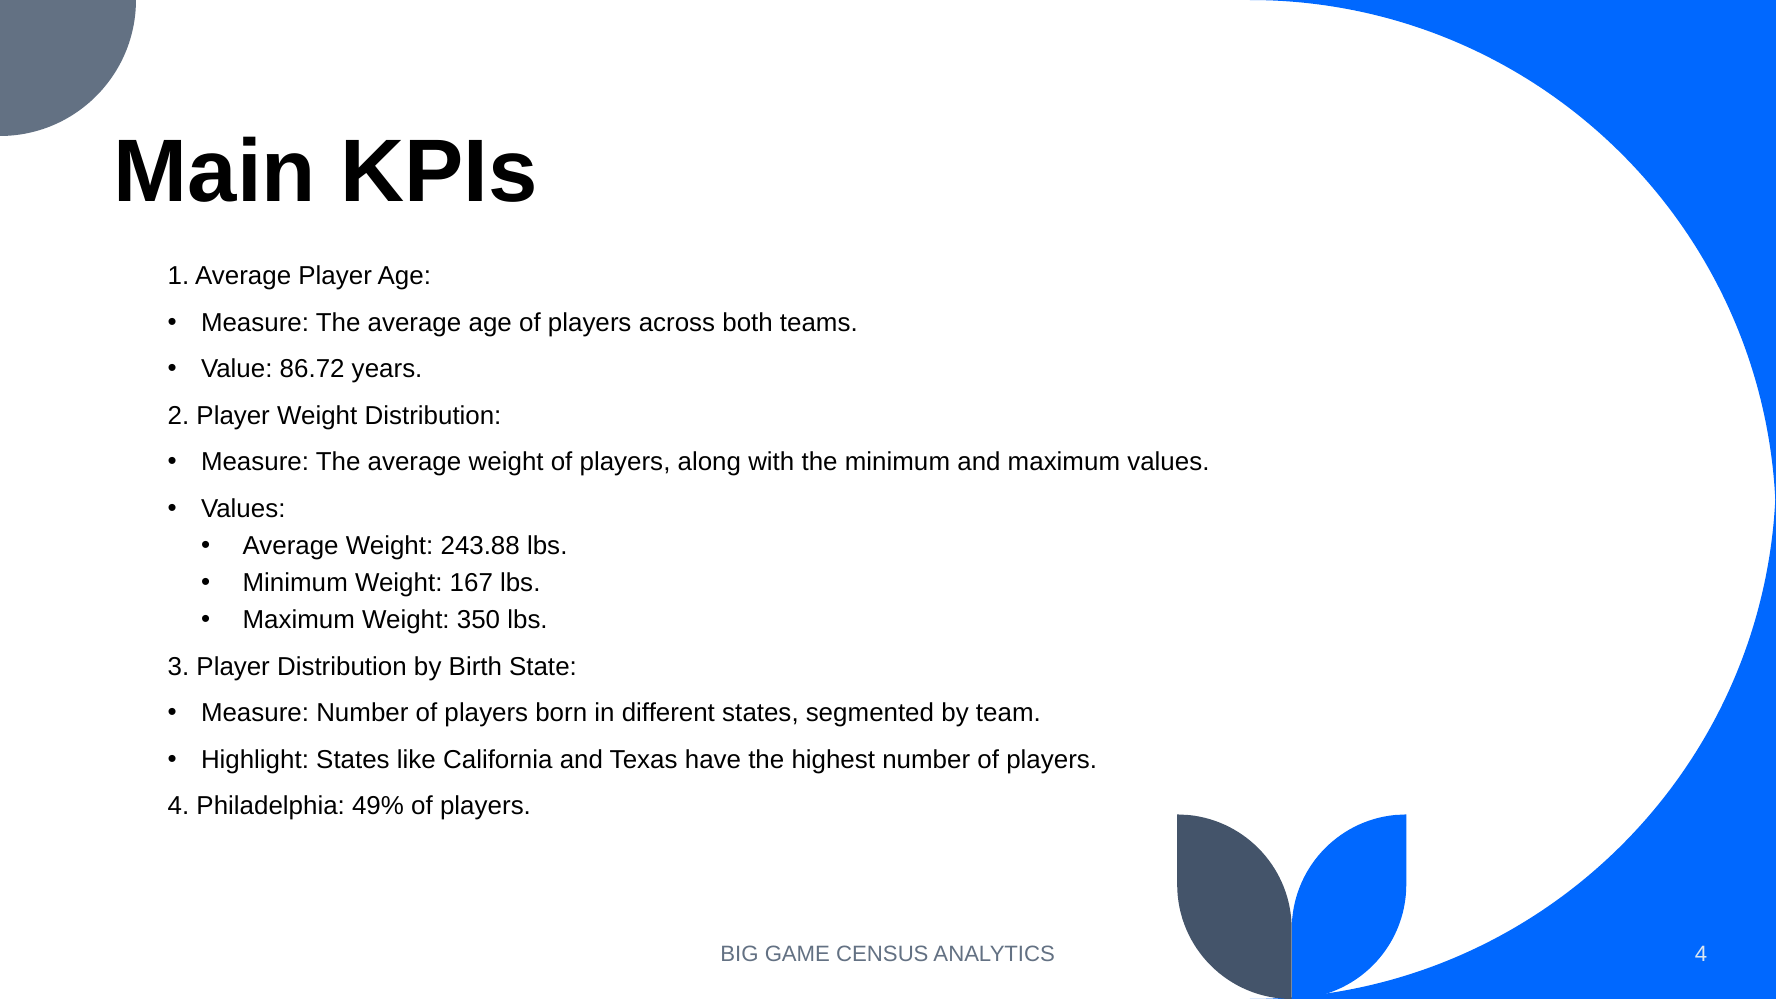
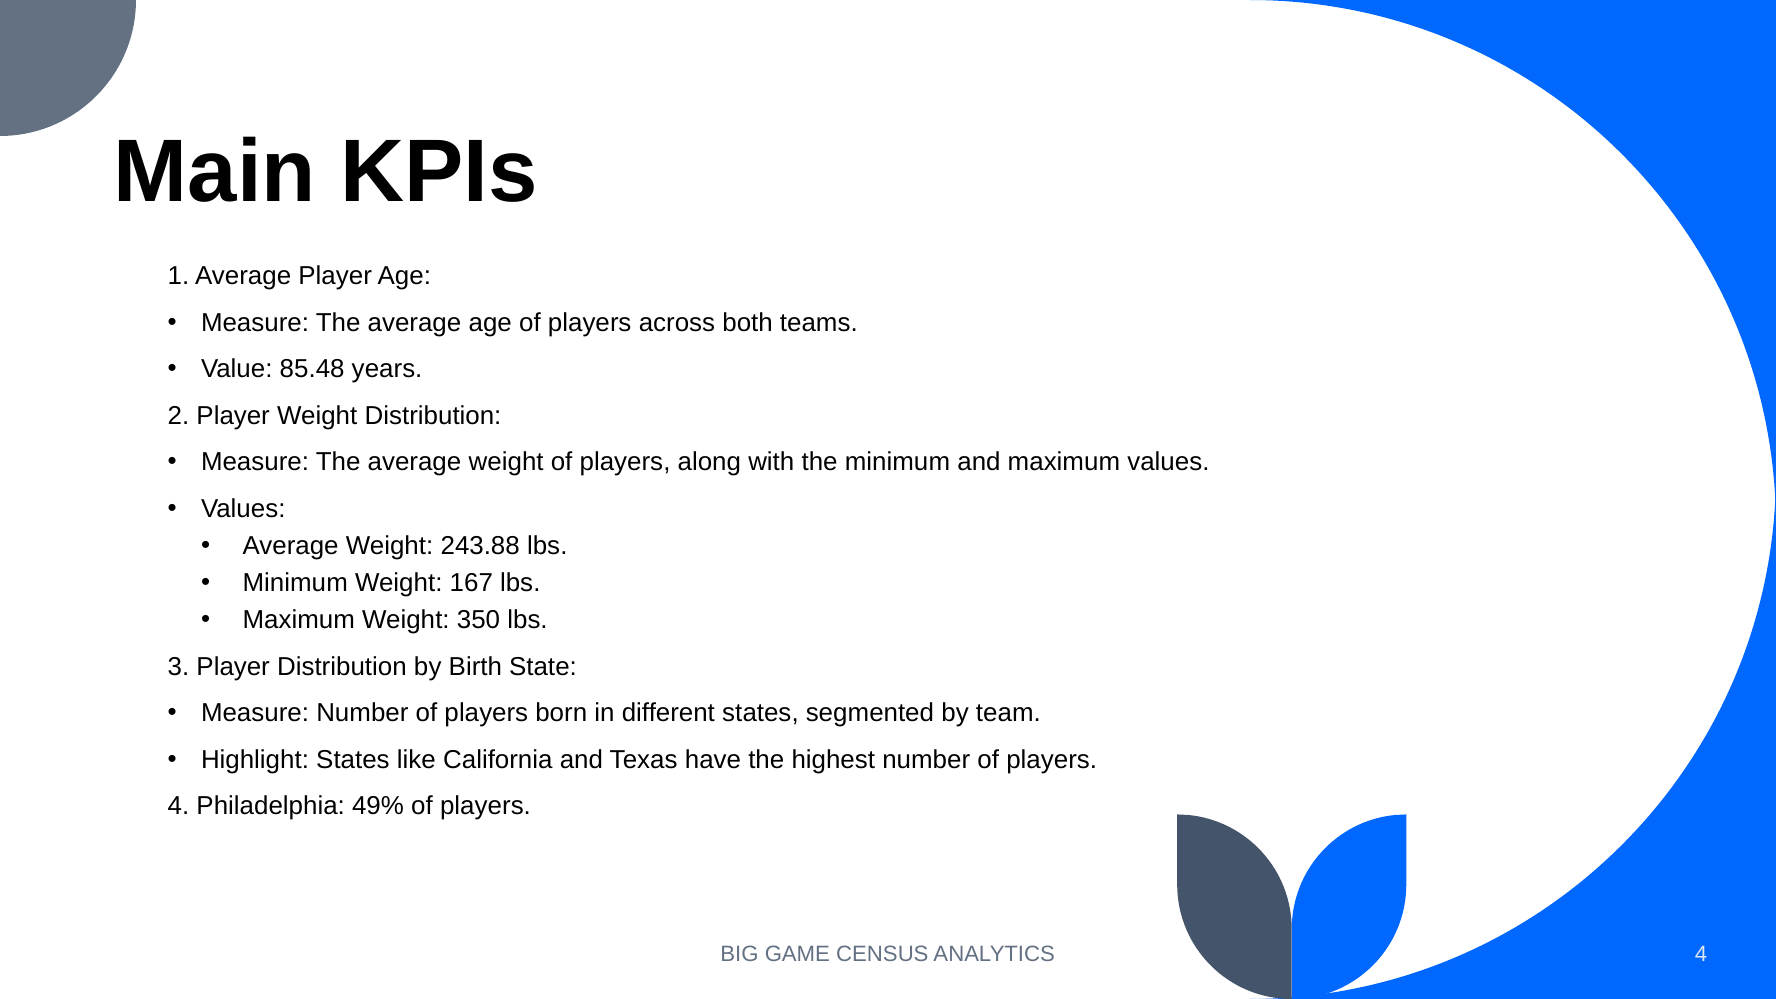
86.72: 86.72 -> 85.48 (312, 369)
